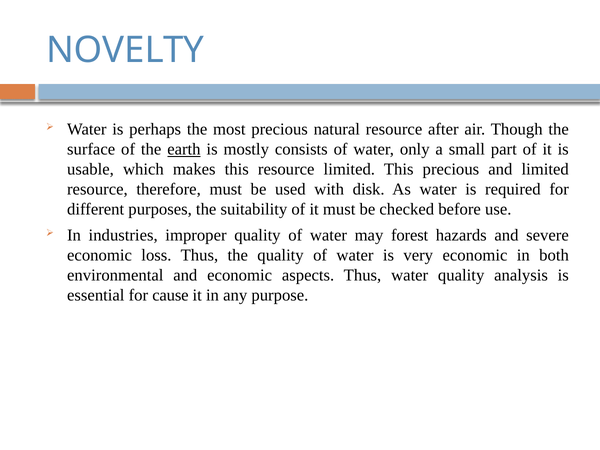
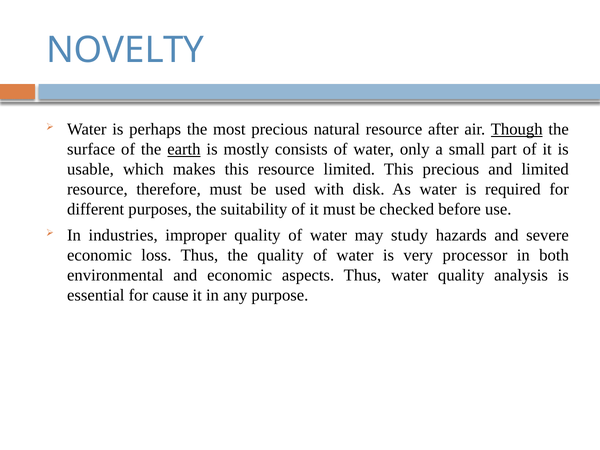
Though underline: none -> present (517, 129)
forest: forest -> study (409, 235)
very economic: economic -> processor (475, 255)
